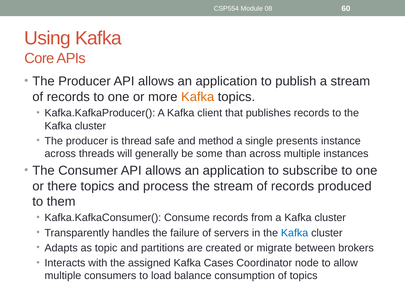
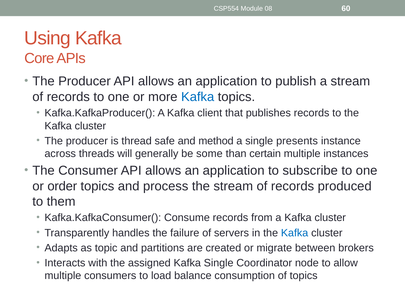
Kafka colour: orange -> blue (198, 97)
than across: across -> certain (265, 154)
there: there -> order (62, 187)
Kafka Cases: Cases -> Single (219, 264)
